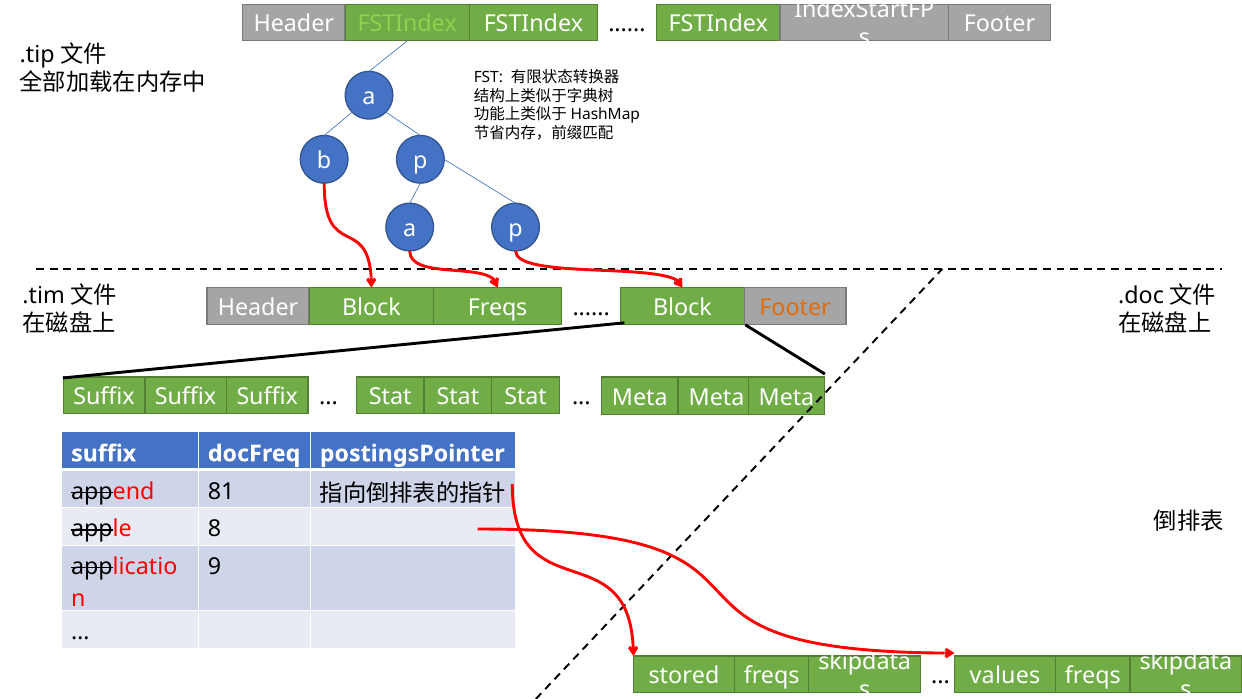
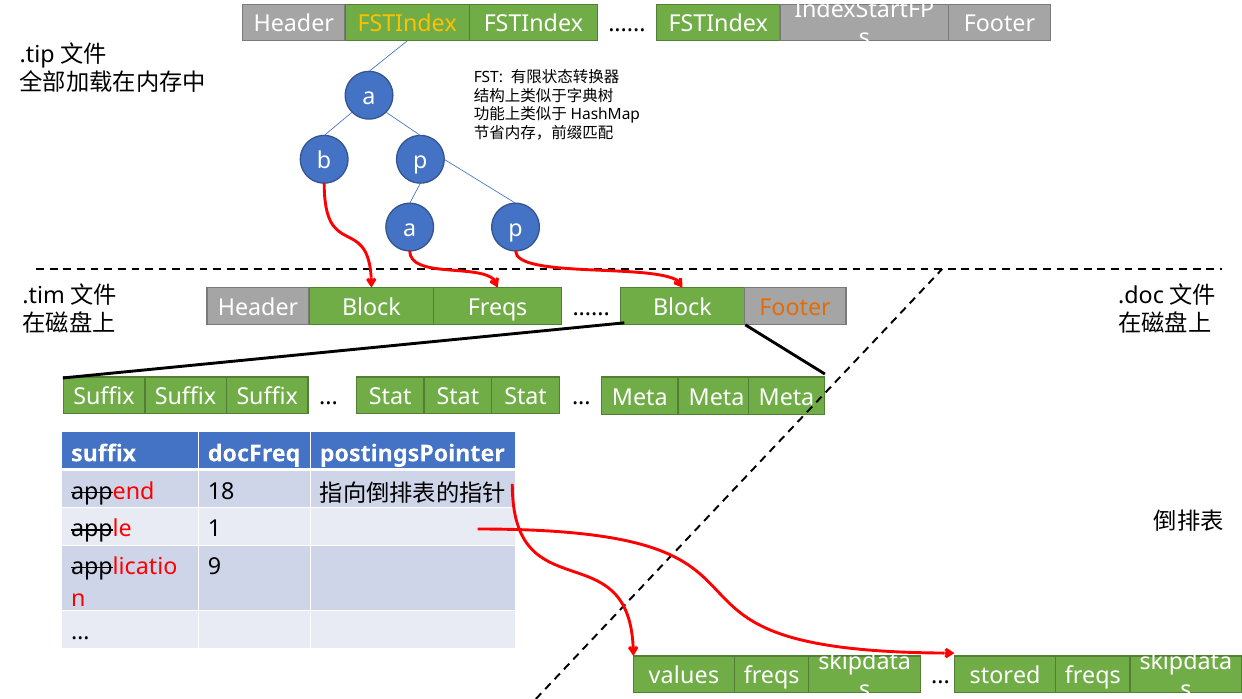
FSTIndex colour: light green -> yellow (407, 24)
81: 81 -> 18 (221, 491)
8: 8 -> 1 (214, 529)
stored: stored -> values (684, 675)
values: values -> stored (1005, 675)
